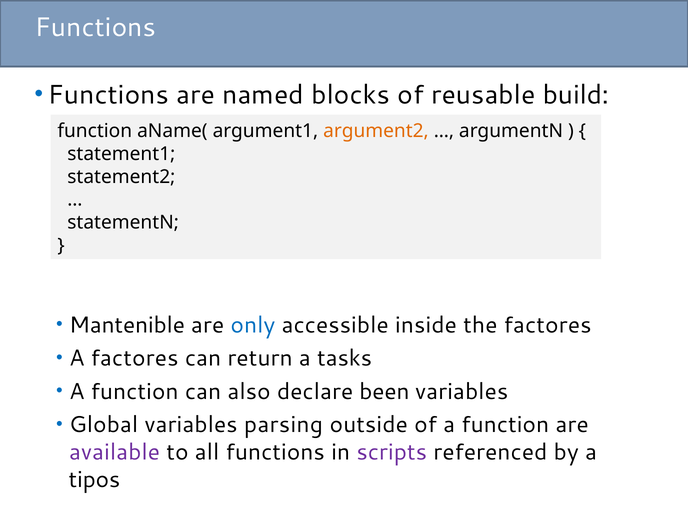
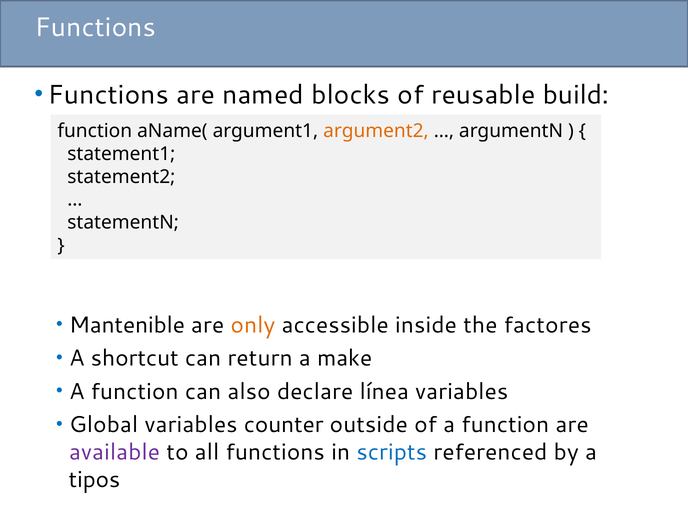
only colour: blue -> orange (253, 325)
A factores: factores -> shortcut (135, 358)
tasks: tasks -> make (345, 358)
been: been -> línea (384, 392)
parsing: parsing -> counter (284, 425)
scripts colour: purple -> blue (392, 452)
